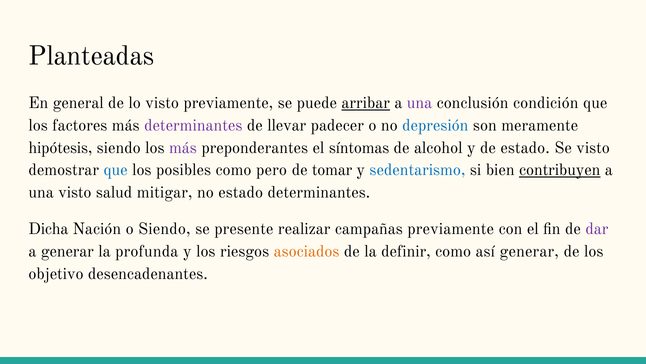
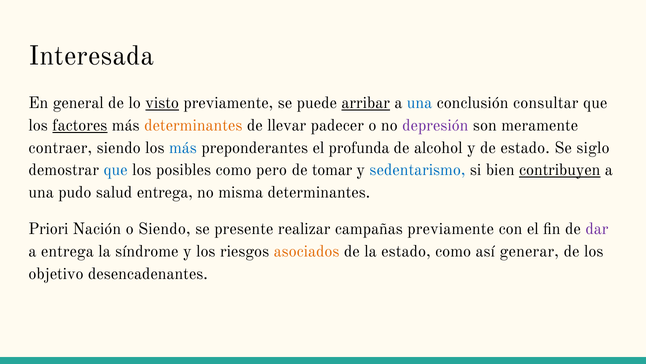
Planteadas: Planteadas -> Interesada (91, 56)
visto underline: none -> present (162, 103)
una colour: purple -> blue (420, 103)
condición: condición -> consultar (546, 103)
factores underline: none -> present (80, 125)
determinantes colour: purple -> orange (193, 125)
depresión colour: blue -> purple (435, 125)
hipótesis: hipótesis -> contraer (60, 147)
más colour: purple -> blue (183, 147)
síntomas: síntomas -> profunda (359, 147)
Se visto: visto -> siglo (593, 147)
una visto: visto -> pudo (75, 192)
salud mitigar: mitigar -> entrega (165, 192)
no estado: estado -> misma (241, 192)
Dicha: Dicha -> Priori (48, 229)
a generar: generar -> entrega (67, 251)
profunda: profunda -> síndrome (147, 251)
la definir: definir -> estado (406, 251)
